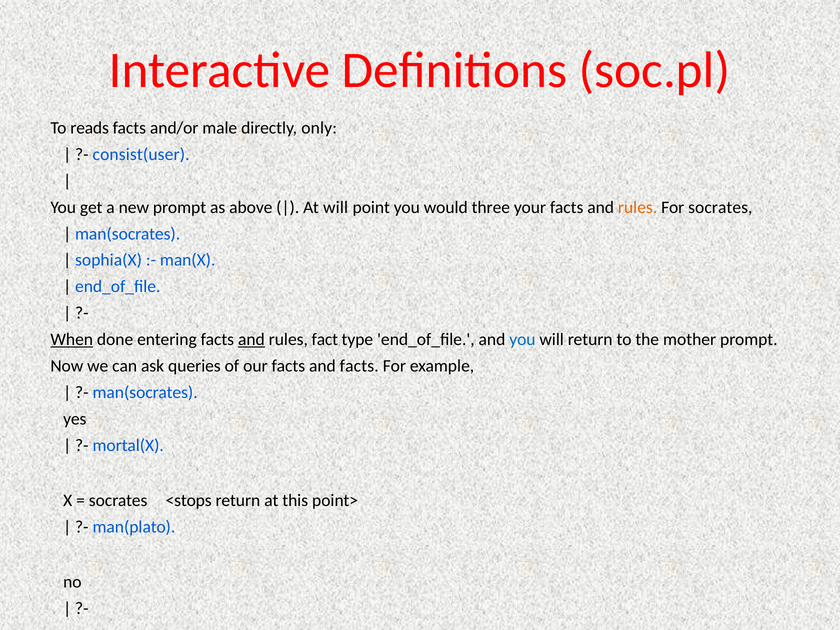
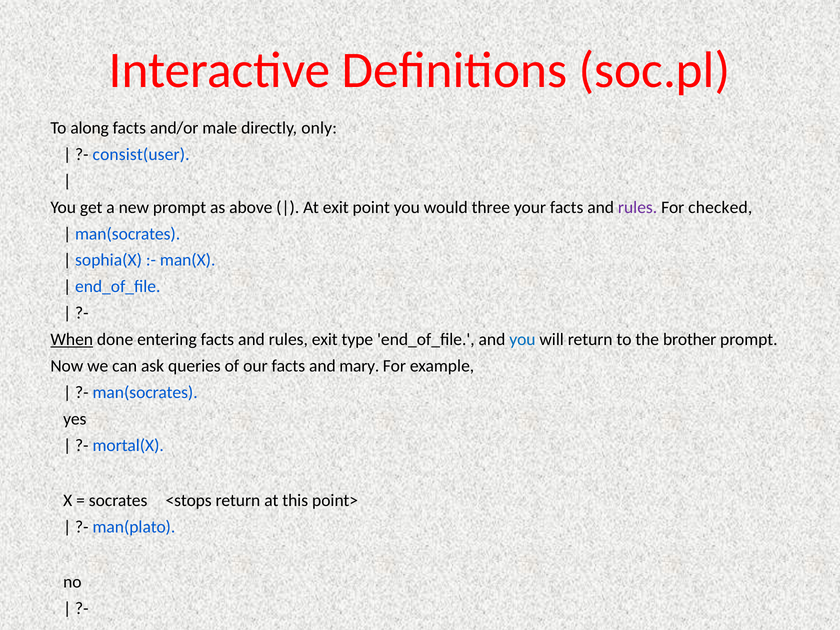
reads: reads -> along (90, 128)
At will: will -> exit (336, 207)
rules colour: orange -> purple (638, 207)
For socrates: socrates -> checked (720, 207)
and underline: present -> none (251, 340)
rules fact: fact -> exit (325, 340)
mother: mother -> brother (690, 340)
and facts: facts -> mary (359, 366)
